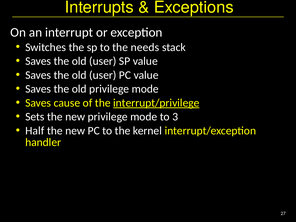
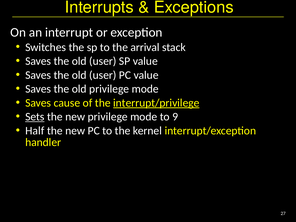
needs: needs -> arrival (145, 47)
Sets underline: none -> present (35, 117)
3: 3 -> 9 (175, 117)
